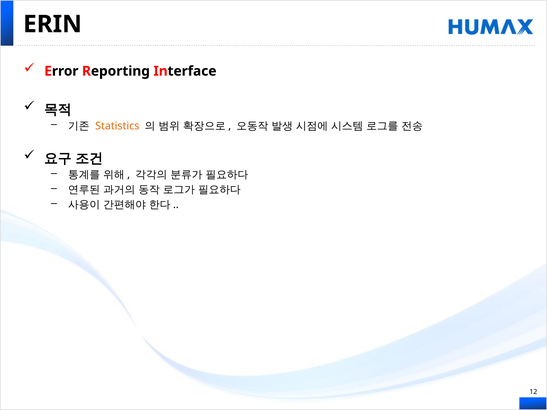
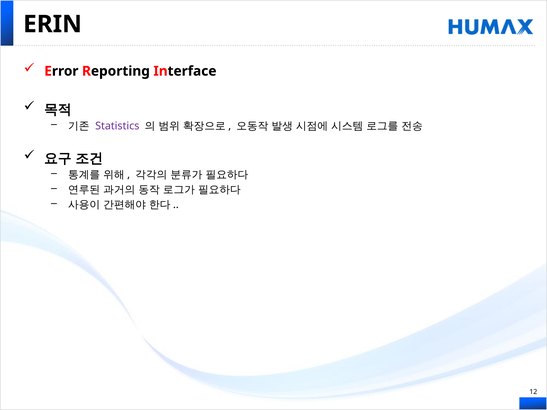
Statistics colour: orange -> purple (117, 126)
